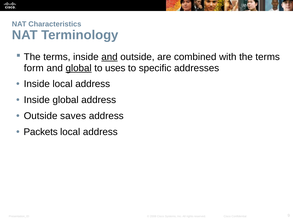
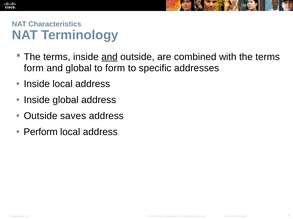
global underline: present -> none (79, 68)
to uses: uses -> form (115, 68)
Packets: Packets -> Perform (41, 132)
